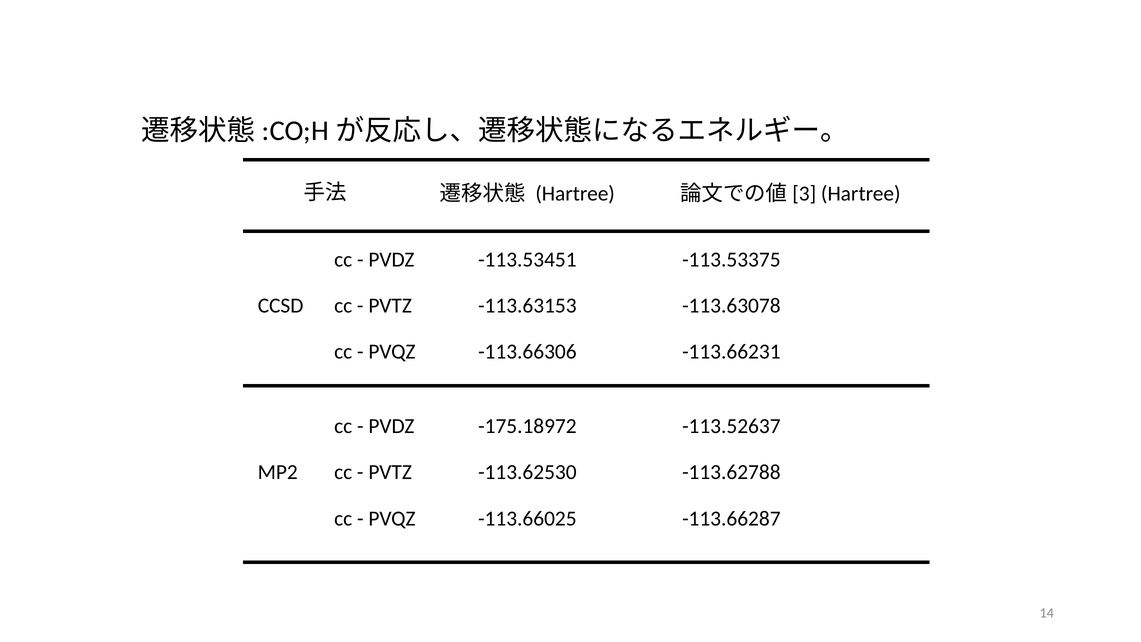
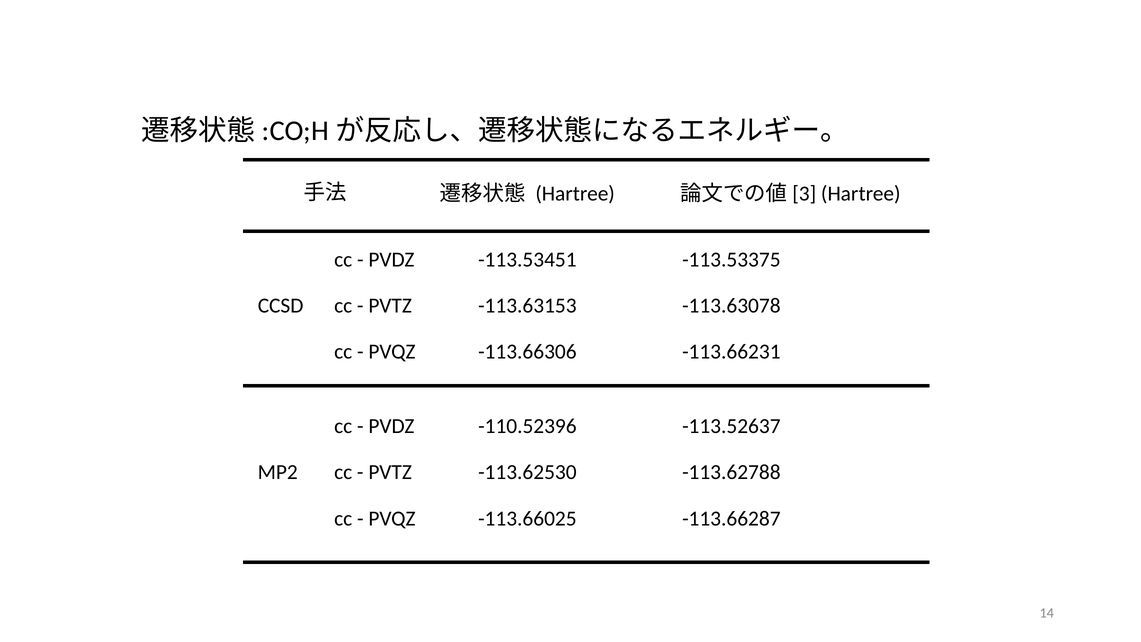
-175.18972: -175.18972 -> -110.52396 (527, 426)
